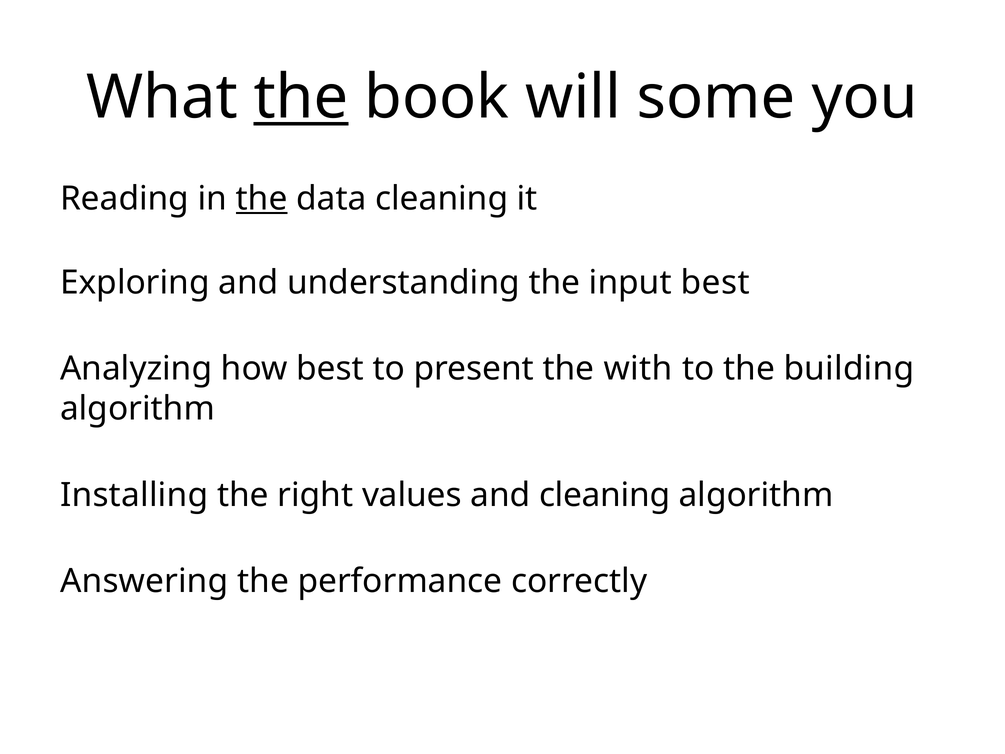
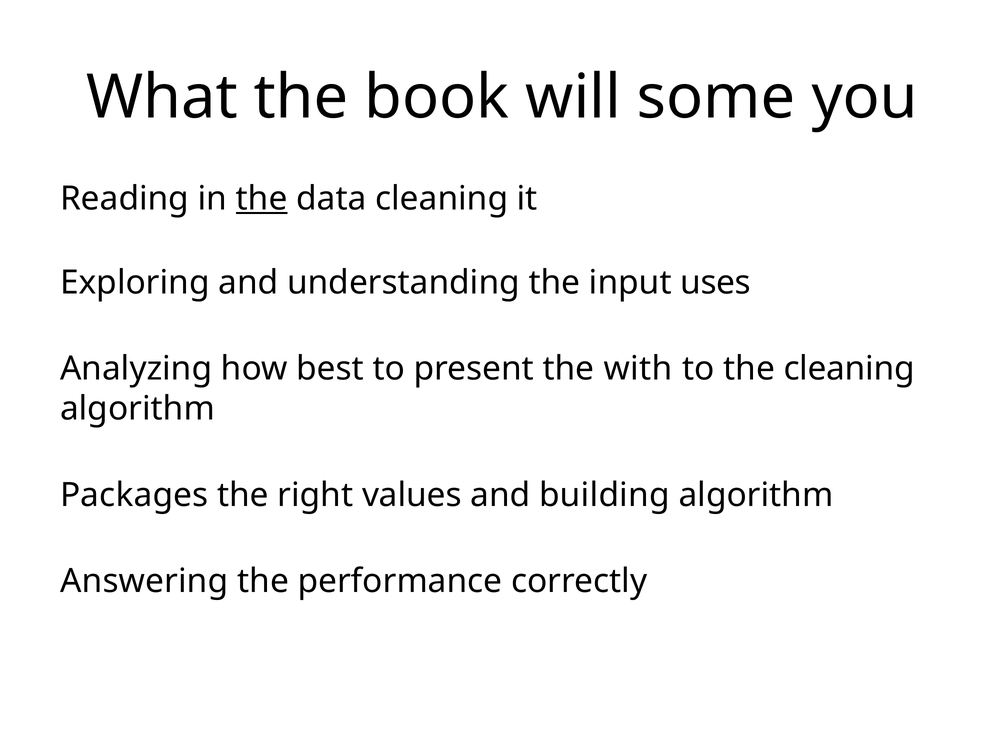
the underline: present -> none (301, 97)
input best: best -> uses (716, 283)
the building: building -> cleaning (849, 369)
Installing: Installing -> Packages (134, 495)
and cleaning: cleaning -> building (604, 495)
